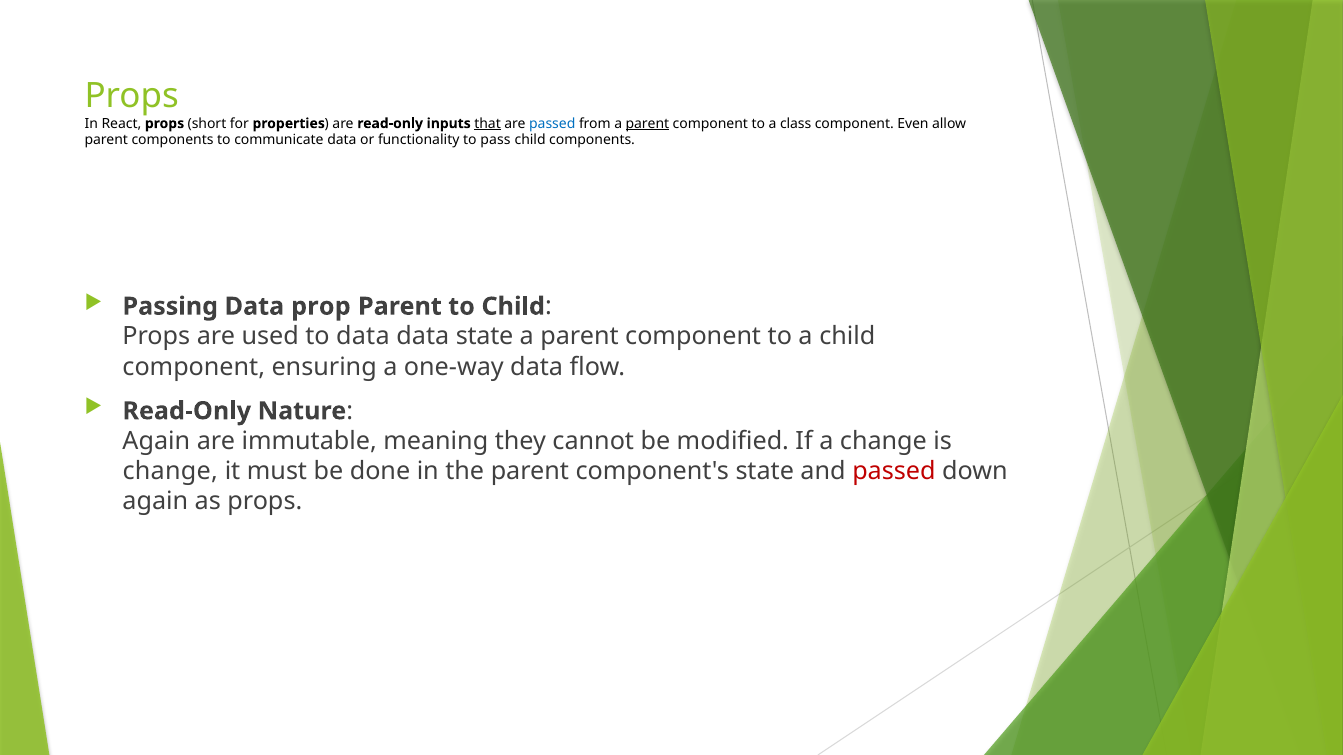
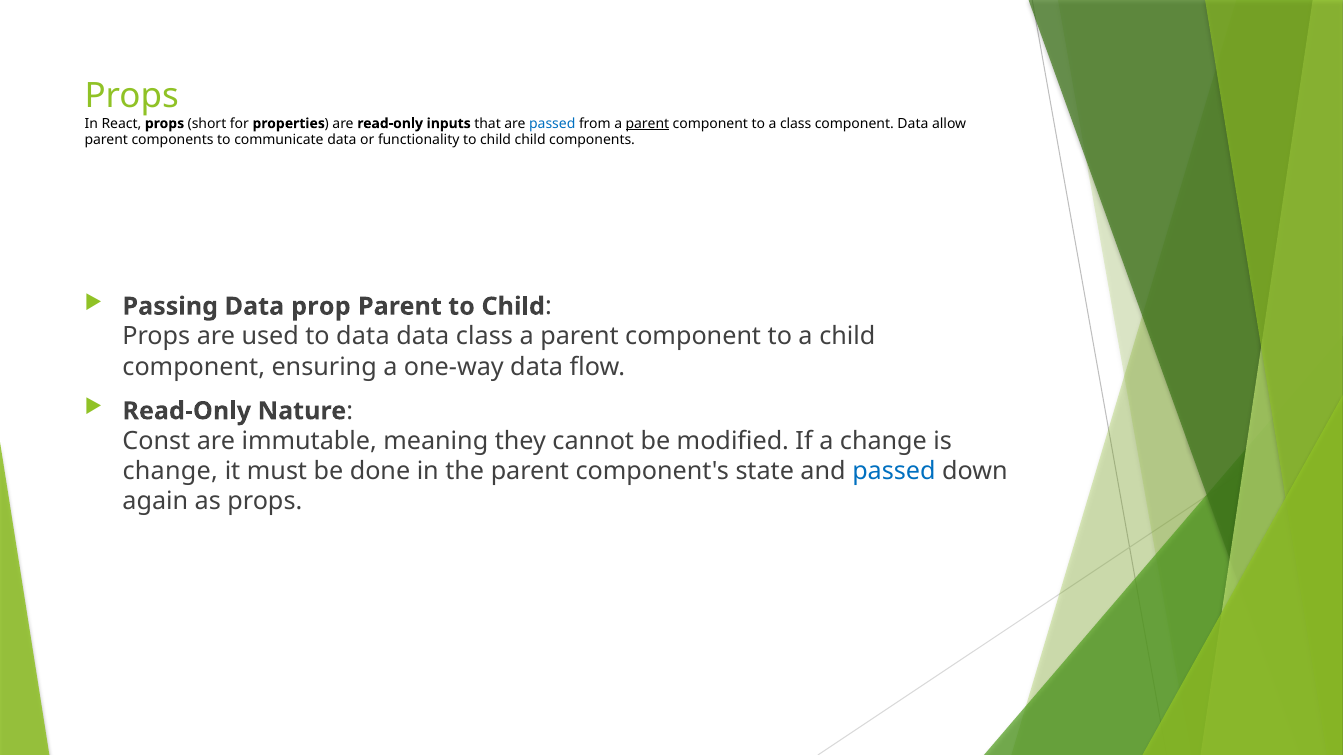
that underline: present -> none (488, 124)
component Even: Even -> Data (913, 124)
functionality to pass: pass -> child (496, 140)
data state: state -> class (484, 337)
Again: Again -> Const (156, 441)
passed colour: red -> blue (894, 472)
